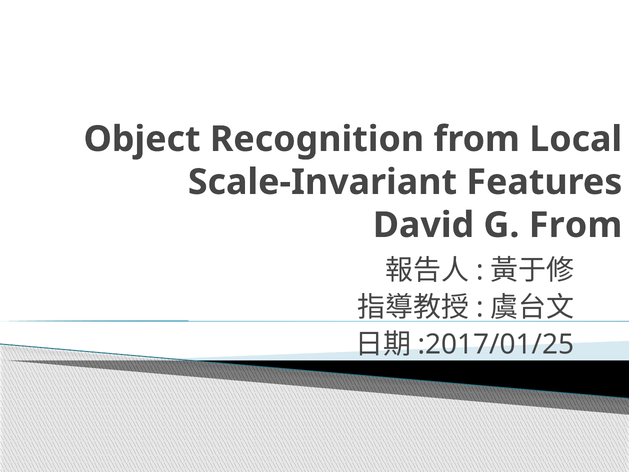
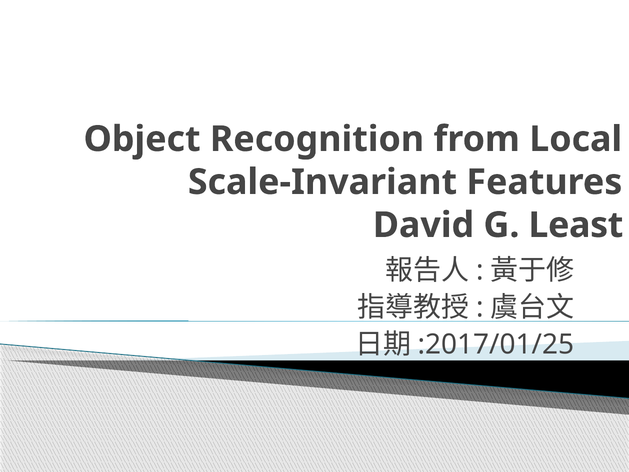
G From: From -> Least (576, 225)
